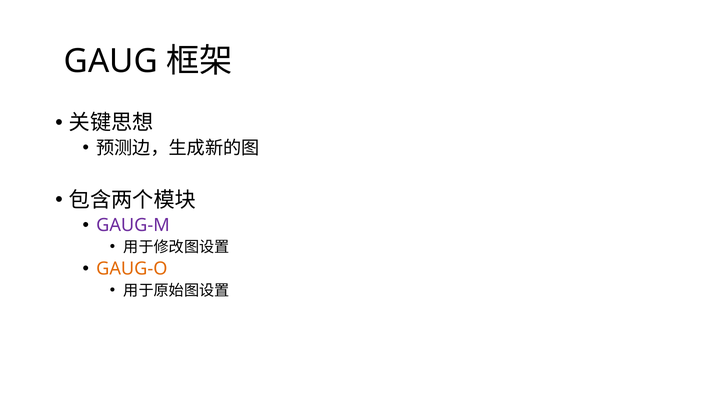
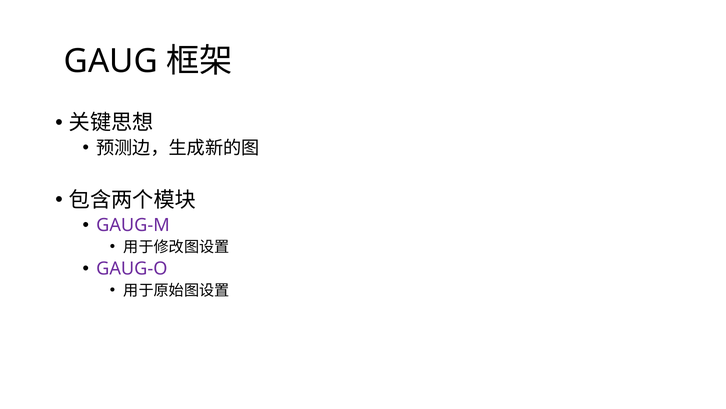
GAUG-O colour: orange -> purple (132, 268)
